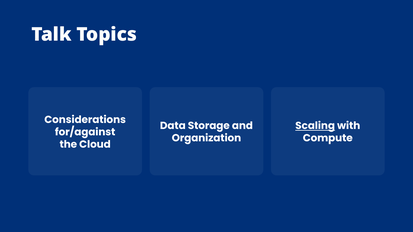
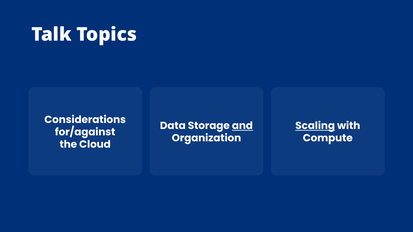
and underline: none -> present (242, 126)
